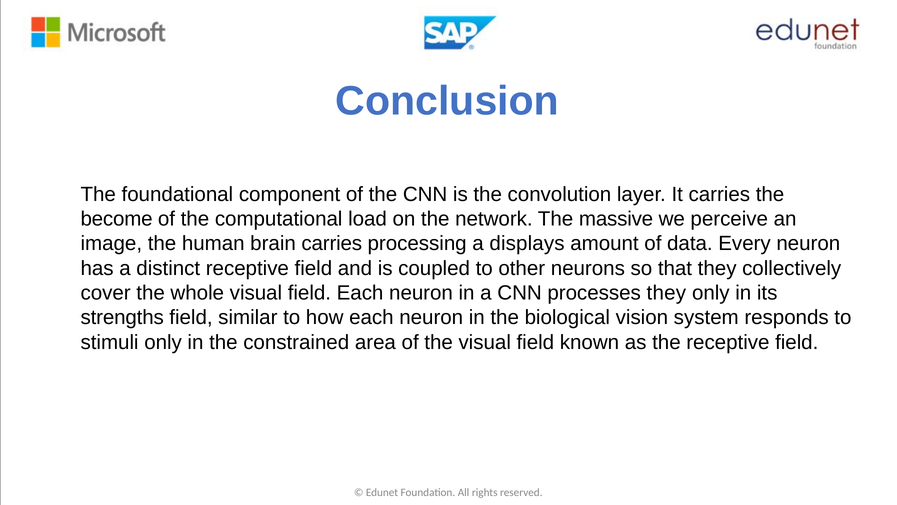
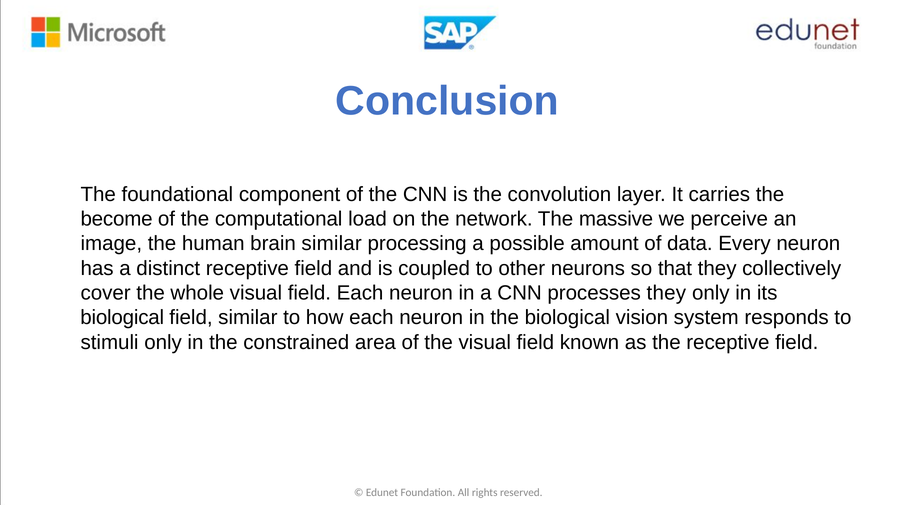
brain carries: carries -> similar (332, 243)
displays: displays -> possible (527, 243)
strengths: strengths -> biological (122, 317)
